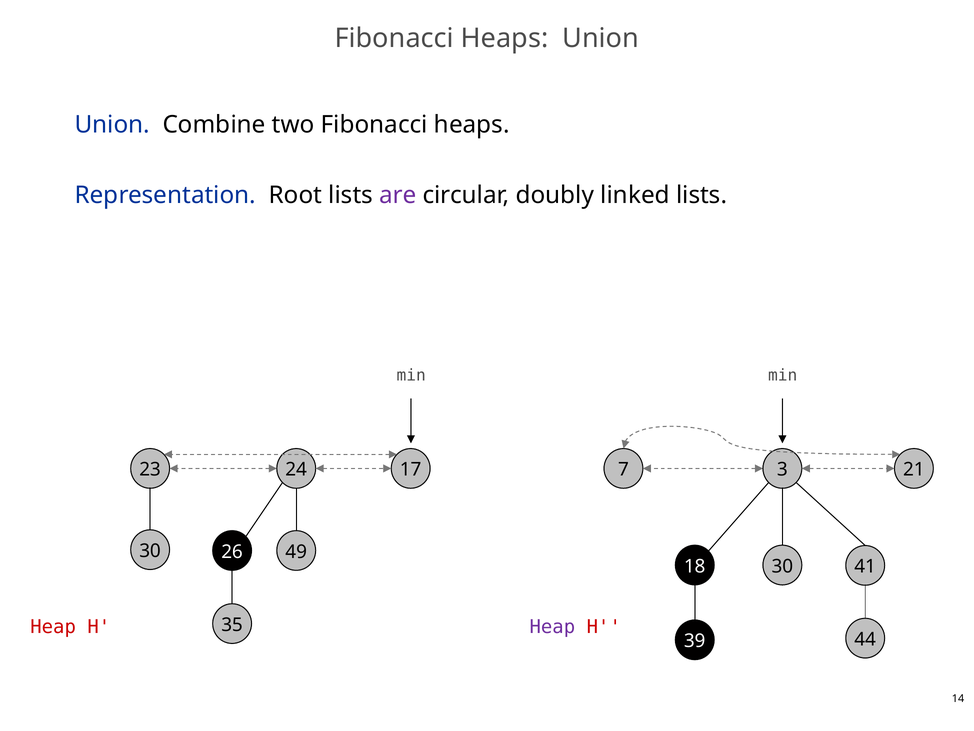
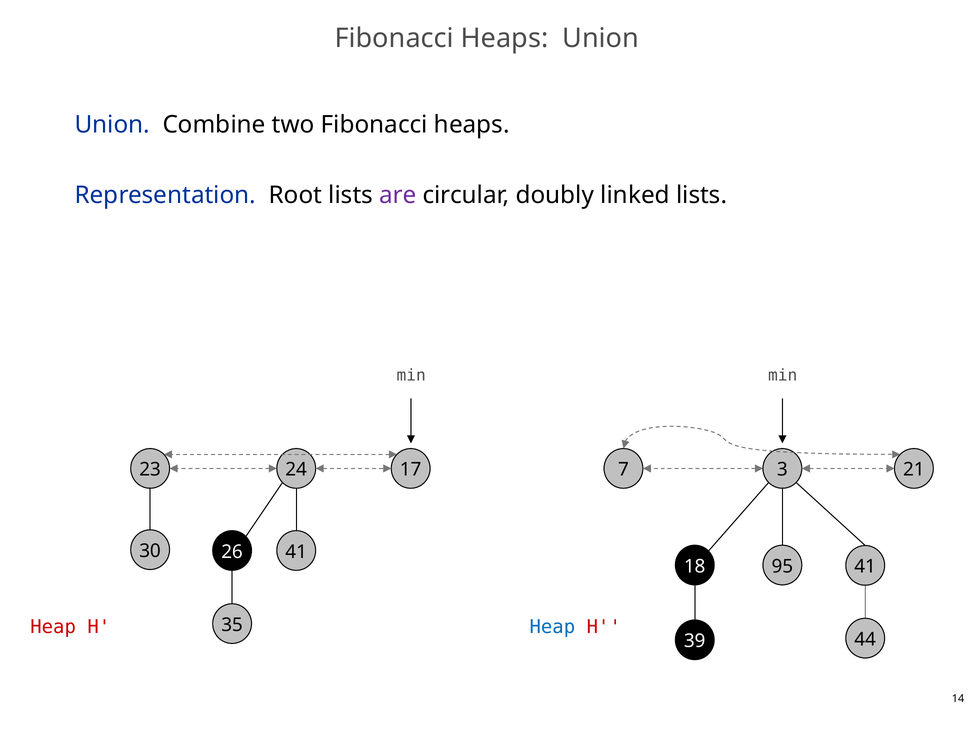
26 49: 49 -> 41 (296, 551)
18 30: 30 -> 95 (782, 566)
Heap colour: purple -> blue (552, 627)
